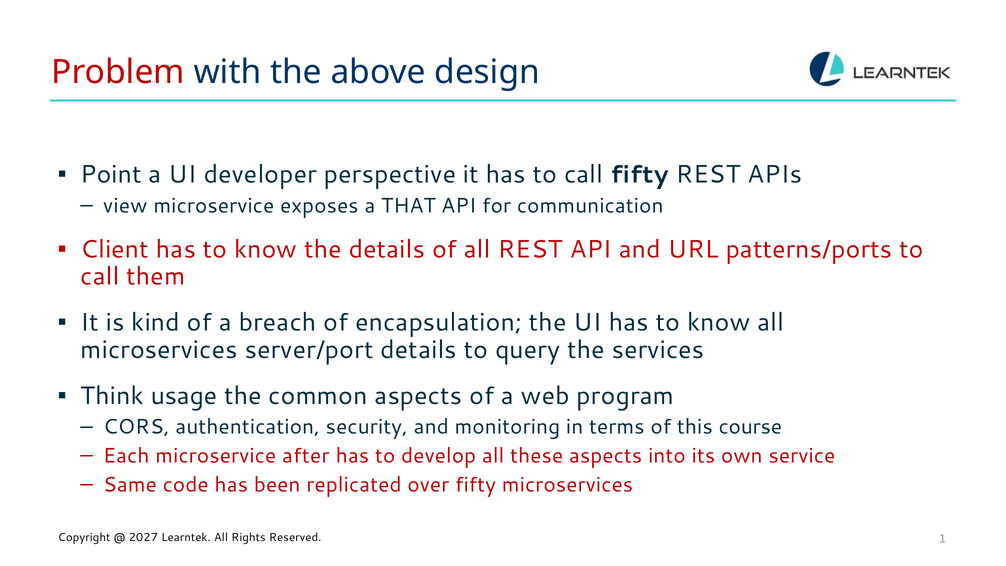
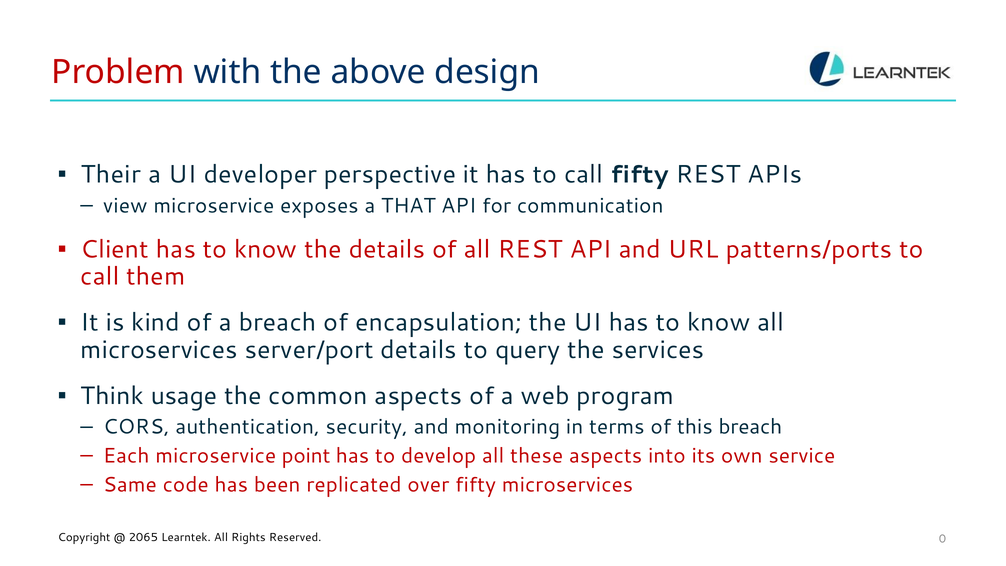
Point: Point -> Their (111, 174)
this course: course -> breach (750, 427)
after: after -> point (306, 456)
2027: 2027 -> 2065 (143, 538)
1: 1 -> 0 (942, 539)
